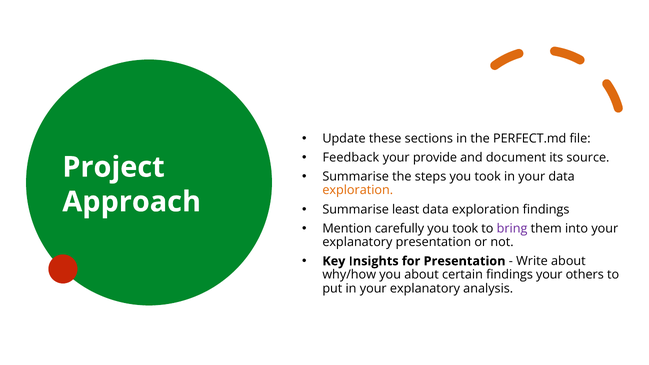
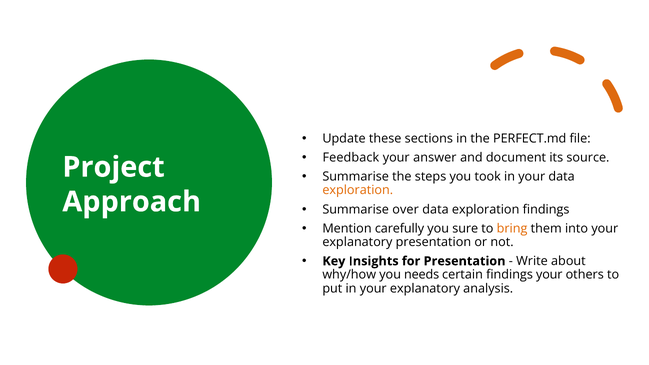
provide: provide -> answer (435, 158)
least: least -> over (406, 209)
took: took -> sure (465, 228)
bring colour: purple -> orange (512, 228)
you about: about -> needs (422, 275)
